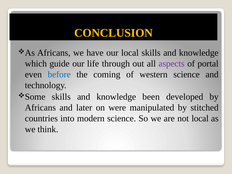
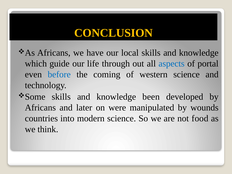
aspects colour: purple -> blue (172, 64)
stitched: stitched -> wounds (205, 108)
not local: local -> food (200, 118)
